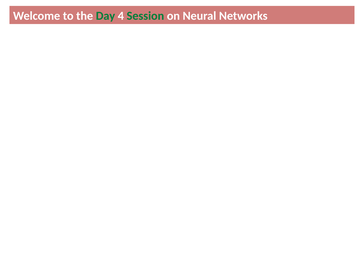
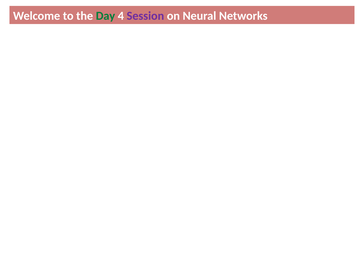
Session colour: green -> purple (145, 16)
